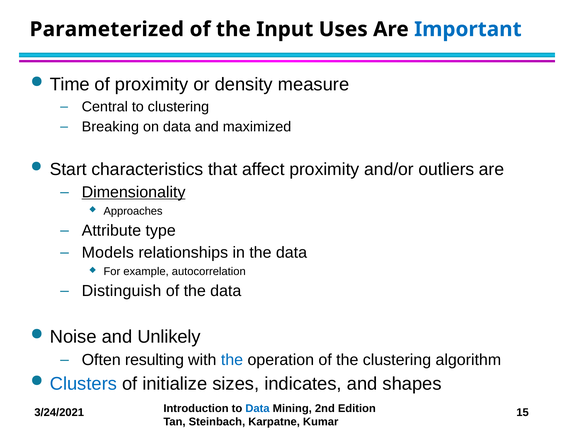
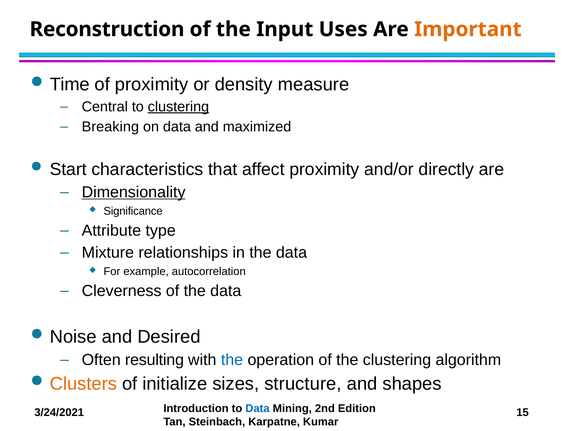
Parameterized: Parameterized -> Reconstruction (107, 29)
Important colour: blue -> orange (468, 29)
clustering underline: none -> present (178, 107)
outliers: outliers -> directly (446, 169)
Approaches: Approaches -> Significance (133, 211)
Models: Models -> Mixture (108, 252)
Distinguish: Distinguish -> Cleverness (122, 291)
Unlikely: Unlikely -> Desired (169, 336)
Clusters colour: blue -> orange (83, 383)
indicates: indicates -> structure (303, 383)
